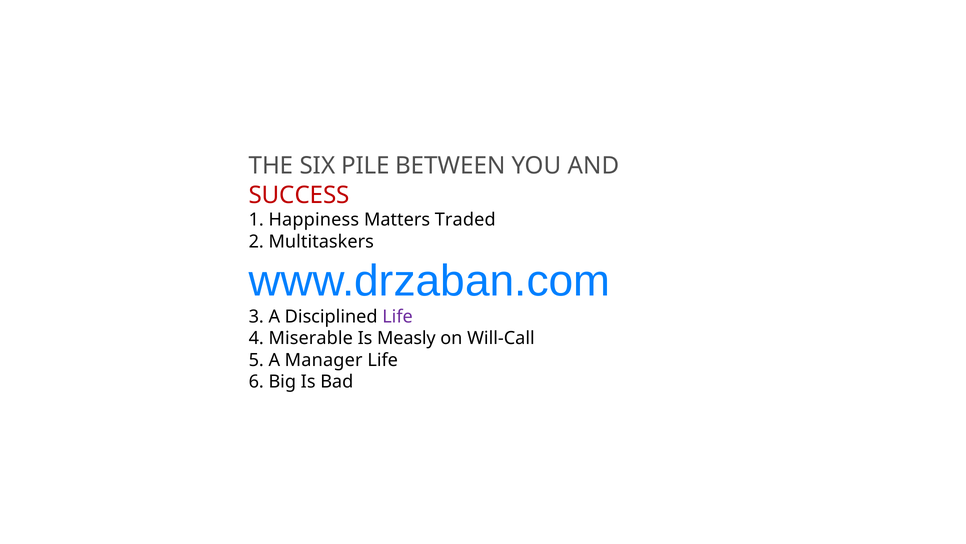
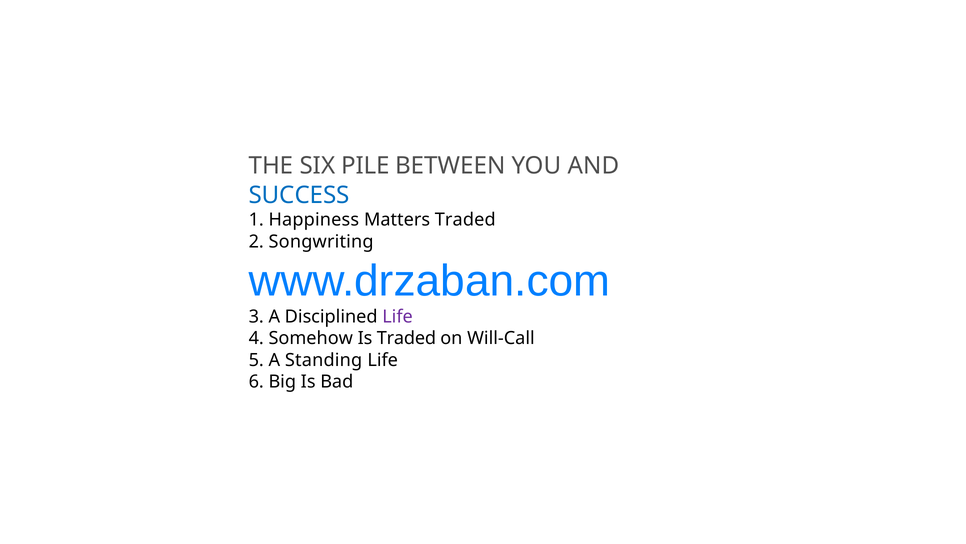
SUCCESS colour: red -> blue (299, 195)
Multitaskers: Multitaskers -> Songwriting (321, 241)
Miserable: Miserable -> Somehow (311, 338)
Is Measly: Measly -> Traded (406, 338)
Manager: Manager -> Standing (324, 360)
